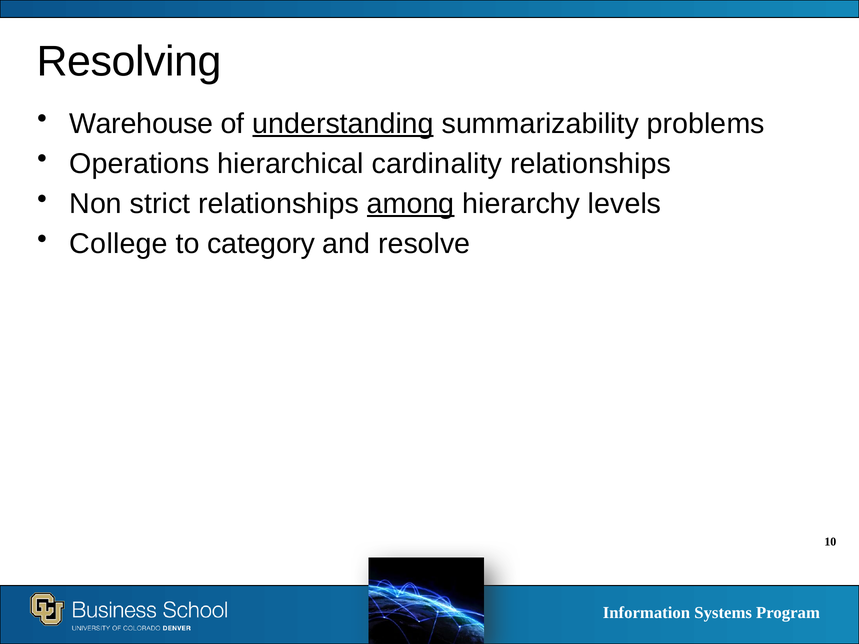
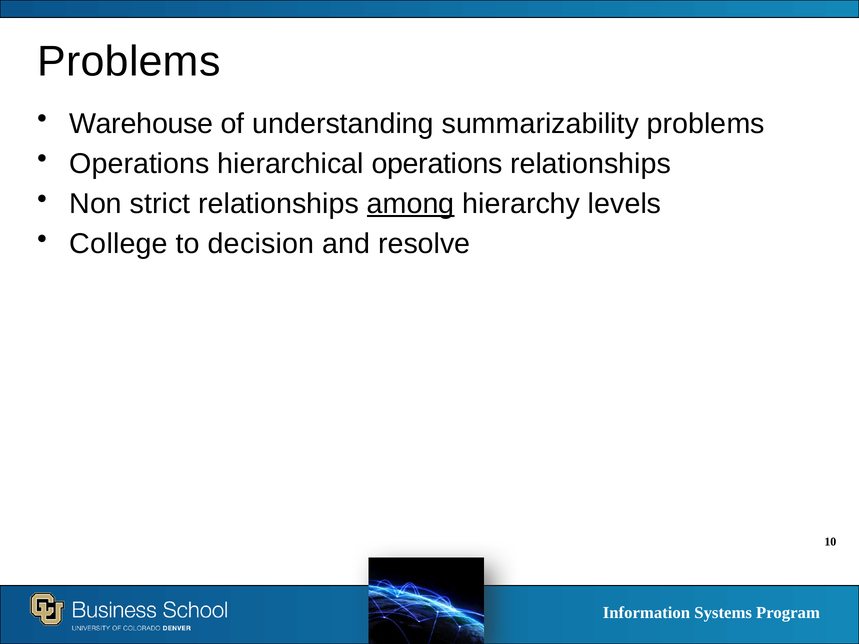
Resolving: Resolving -> Problems (129, 62)
understanding underline: present -> none (343, 124)
hierarchical cardinality: cardinality -> operations (437, 164)
category: category -> decision (261, 244)
